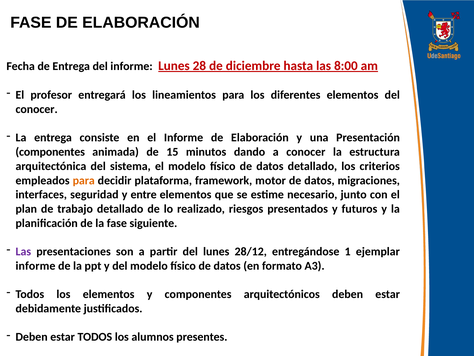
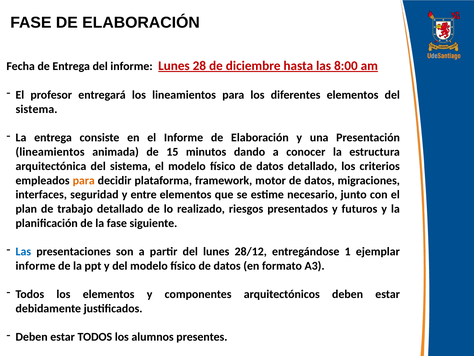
conocer: conocer -> sistema (37, 109)
componentes: componentes -> lineamientos (50, 152)
Las colour: purple -> blue (23, 251)
